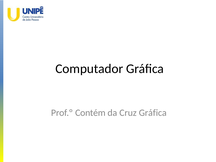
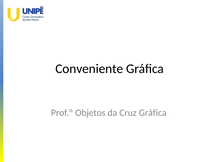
Computador: Computador -> Conveniente (89, 69)
Contém: Contém -> Objetos (90, 113)
